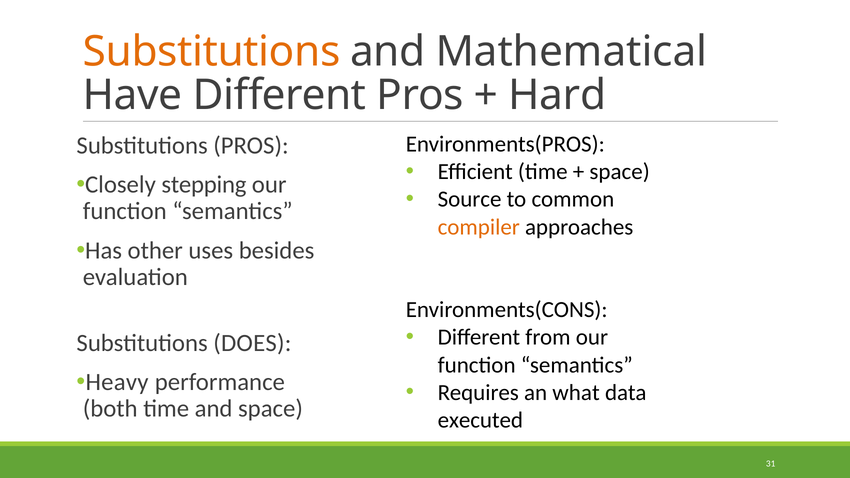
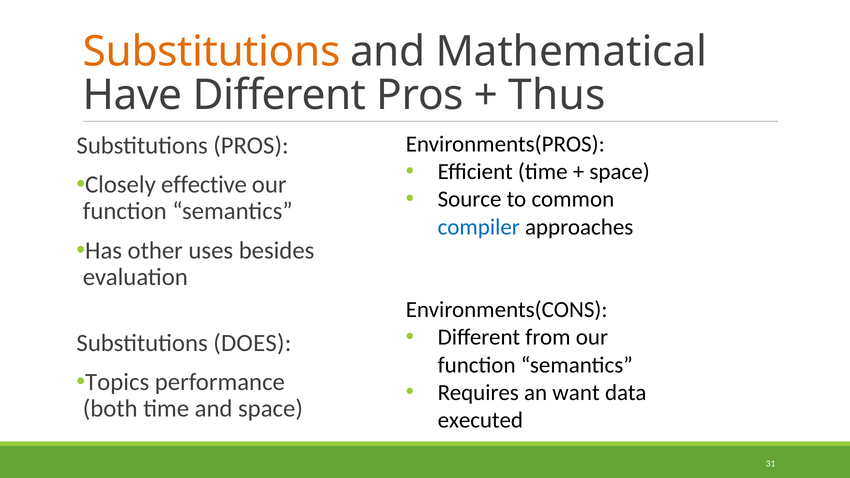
Hard: Hard -> Thus (557, 95)
stepping: stepping -> effective (204, 185)
compiler colour: orange -> blue (479, 227)
Heavy: Heavy -> Topics (117, 382)
what: what -> want (576, 393)
